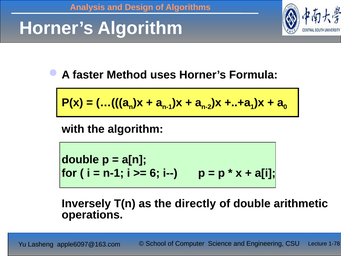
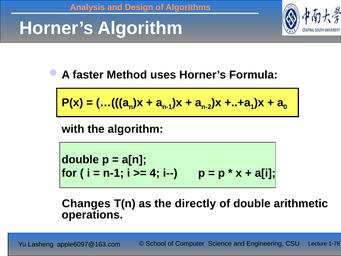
6: 6 -> 4 (155, 173)
Inversely: Inversely -> Changes (86, 204)
